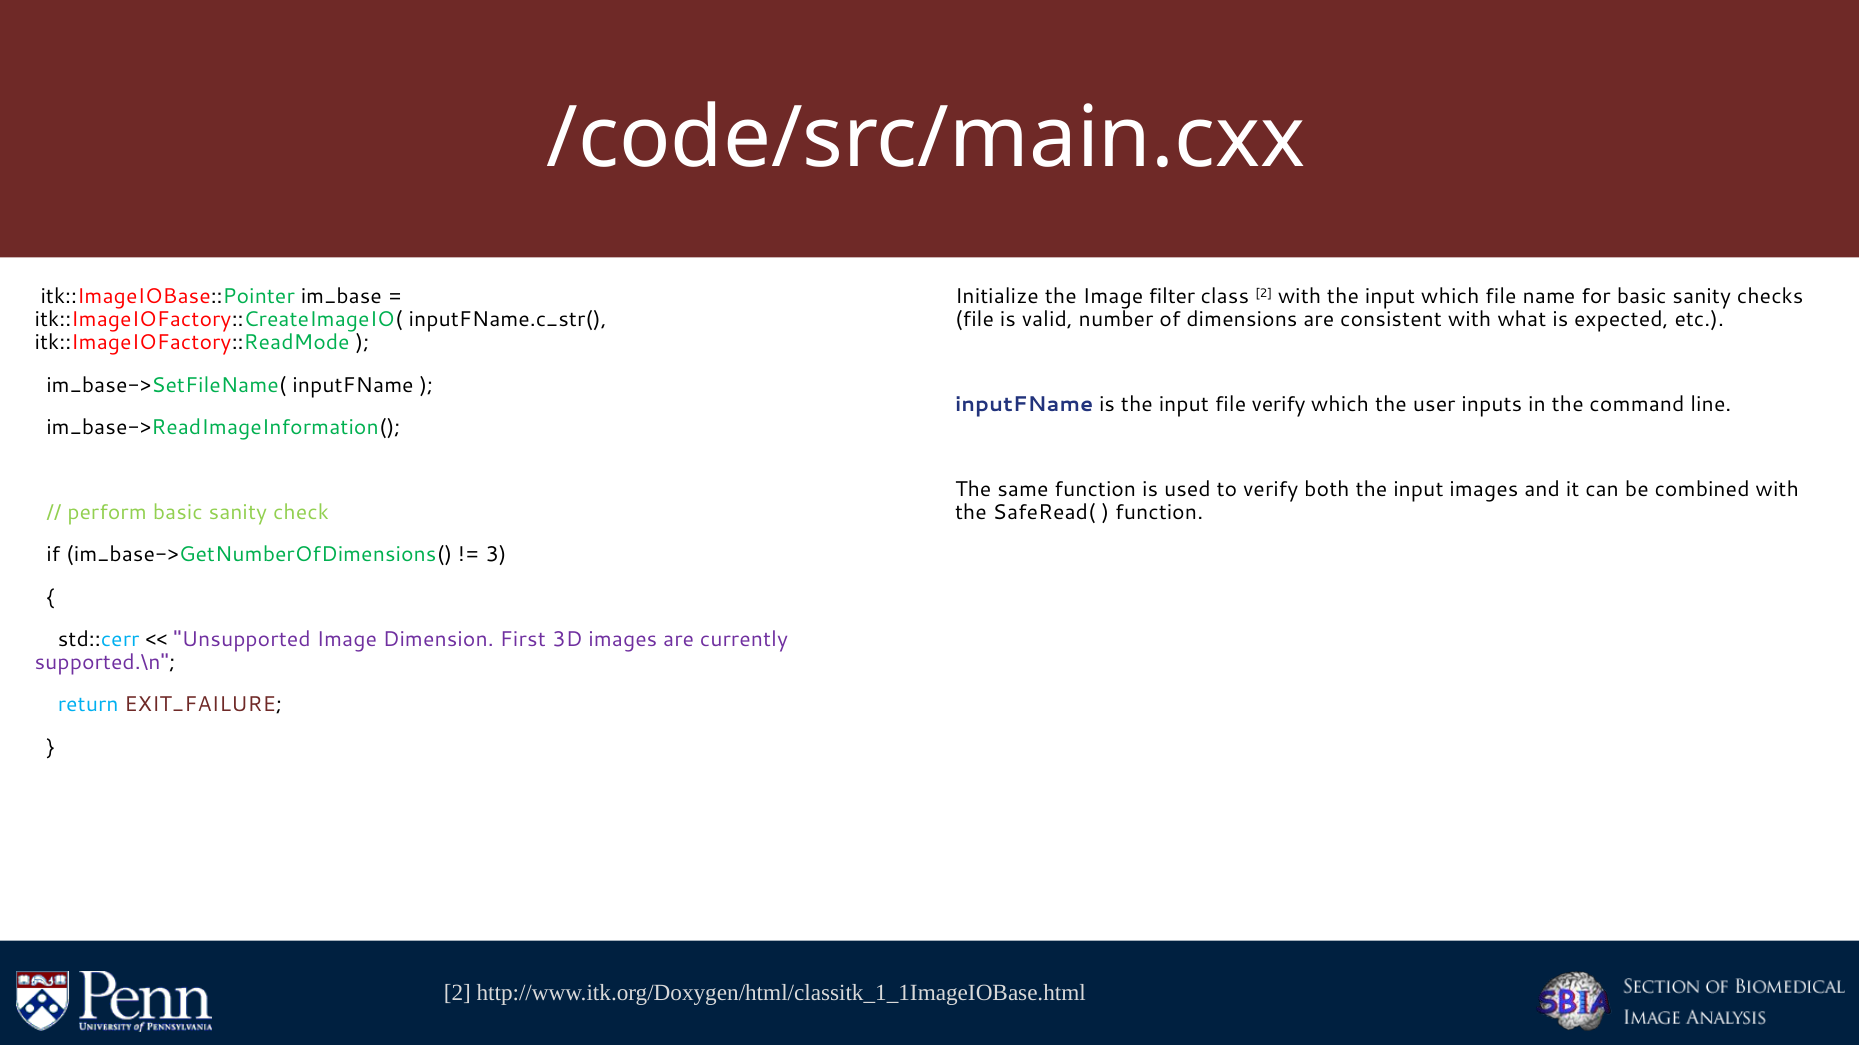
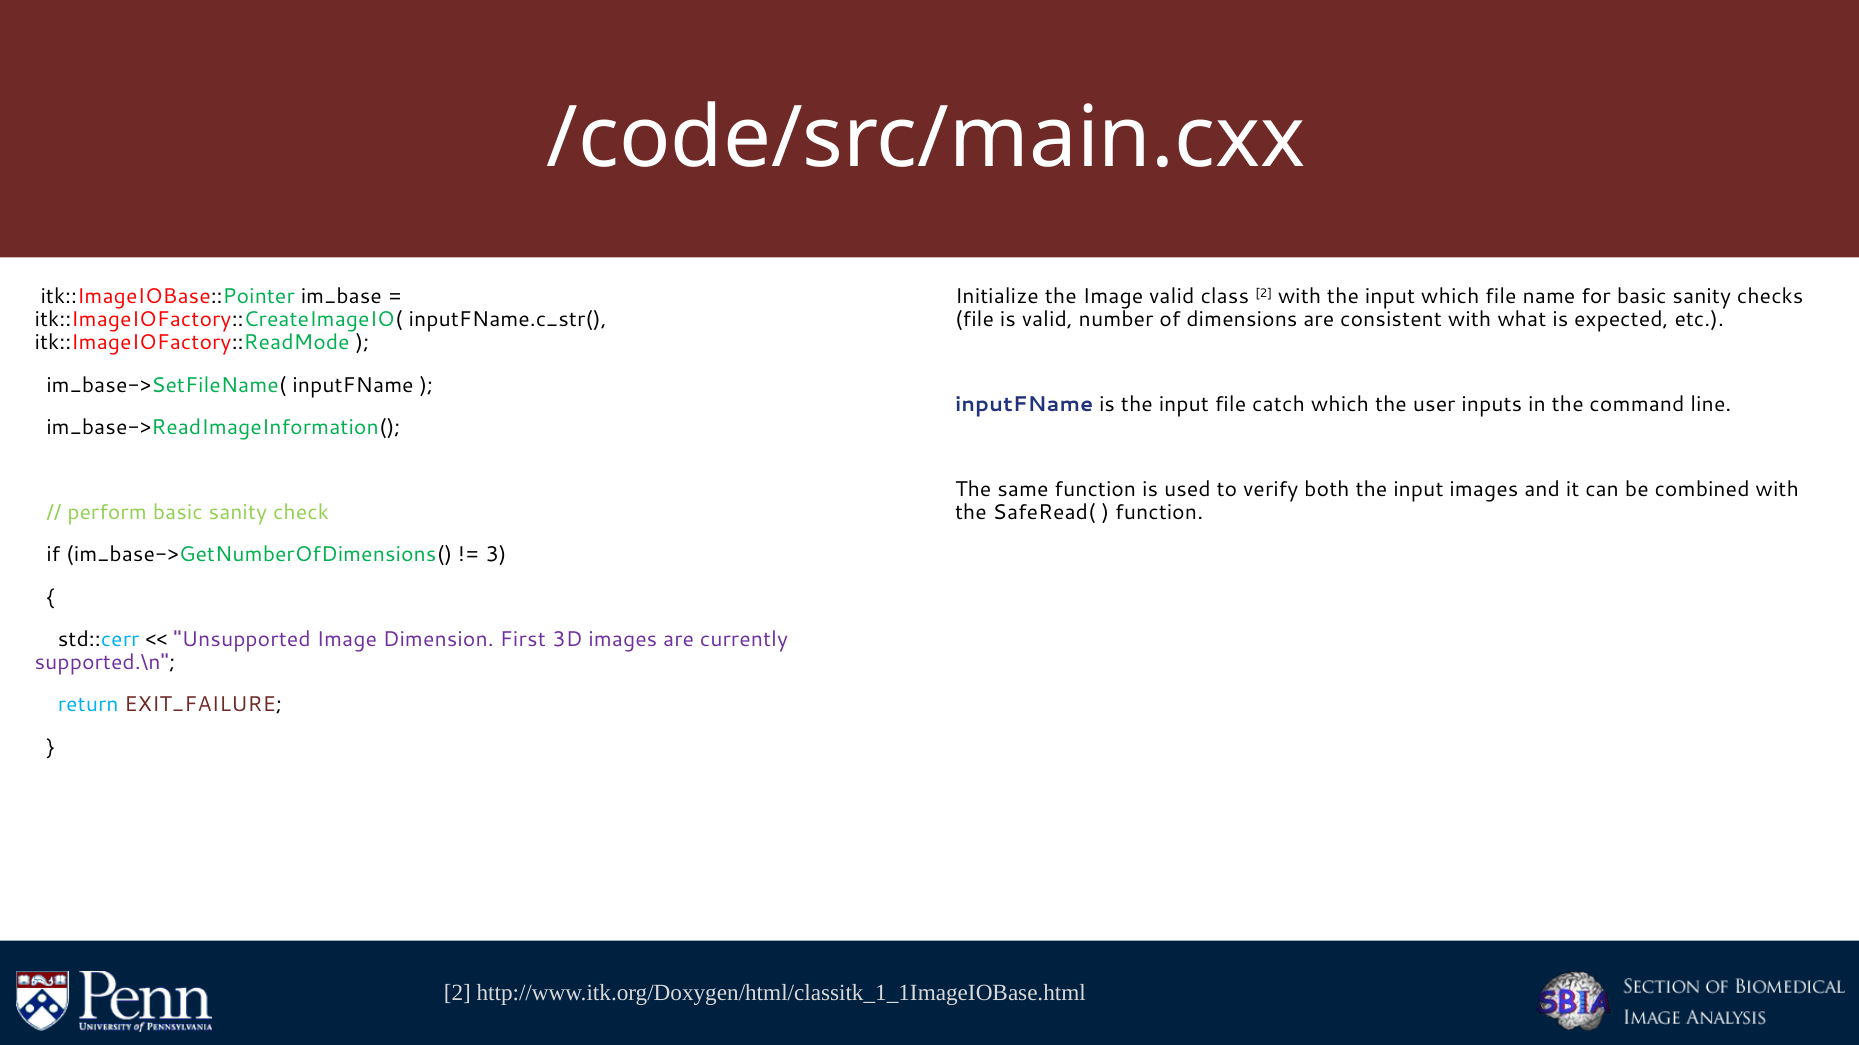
Image filter: filter -> valid (1172, 297)
file verify: verify -> catch (1278, 405)
